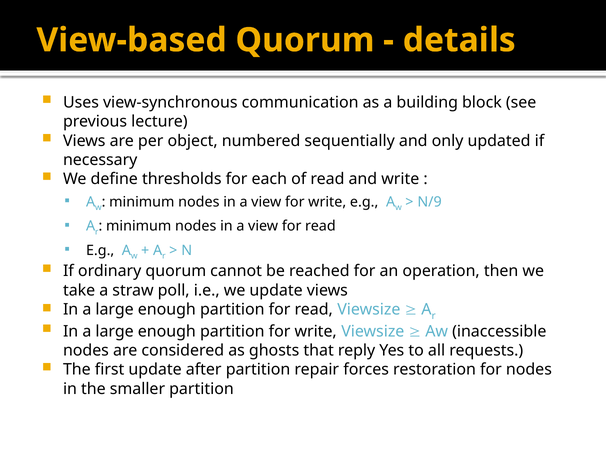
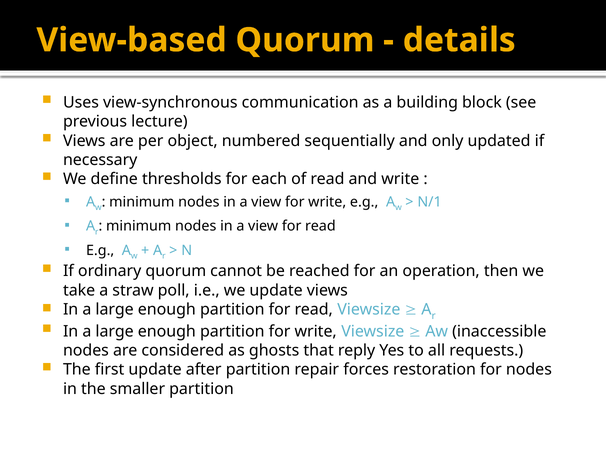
N/9: N/9 -> N/1 (430, 202)
